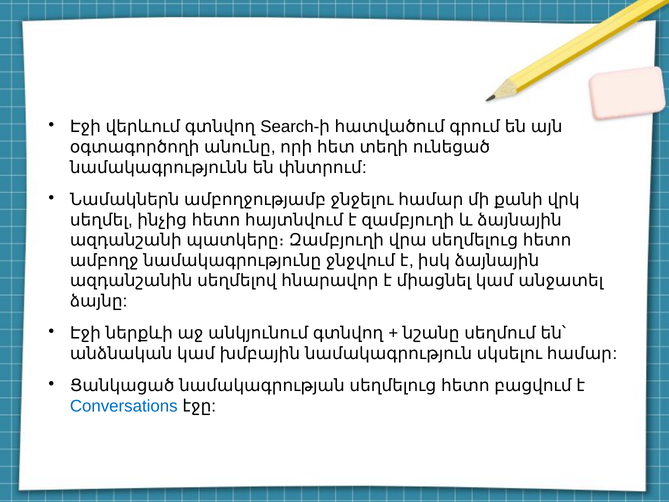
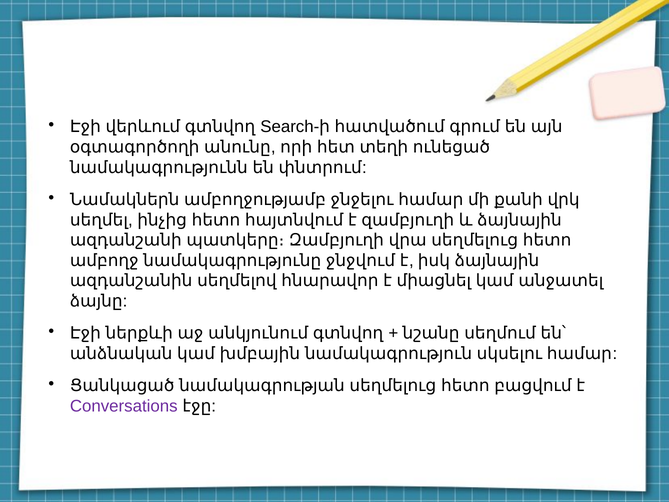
Conversations colour: blue -> purple (124, 406)
